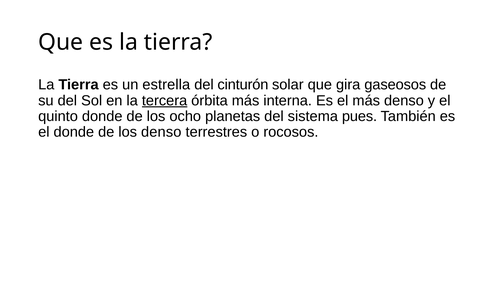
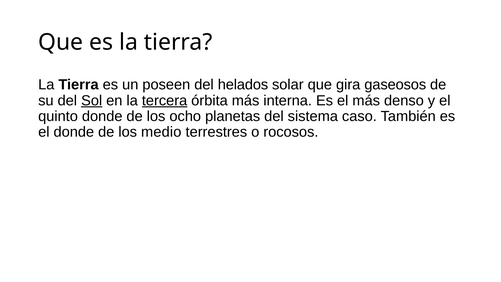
estrella: estrella -> poseen (166, 85)
cinturón: cinturón -> helados (243, 85)
Sol underline: none -> present (92, 100)
pues: pues -> caso (359, 116)
los denso: denso -> medio (161, 132)
